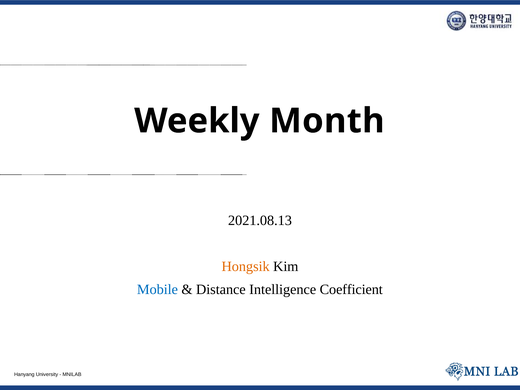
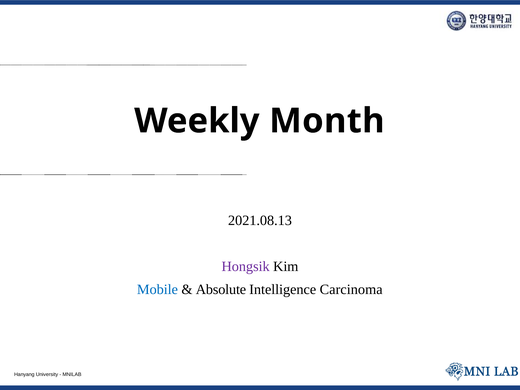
Hongsik colour: orange -> purple (246, 267)
Distance: Distance -> Absolute (221, 290)
Coefficient: Coefficient -> Carcinoma (351, 290)
